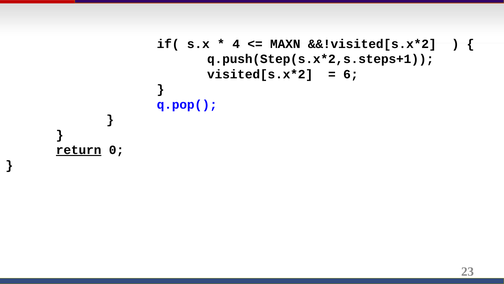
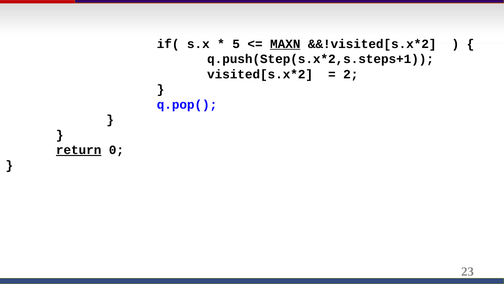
4: 4 -> 5 (236, 44)
MAXN underline: none -> present (285, 44)
6: 6 -> 2 (351, 74)
